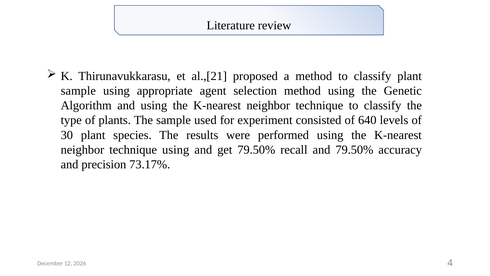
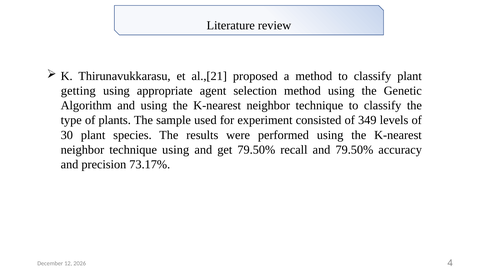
sample: sample -> getting (78, 91)
640: 640 -> 349 (367, 120)
